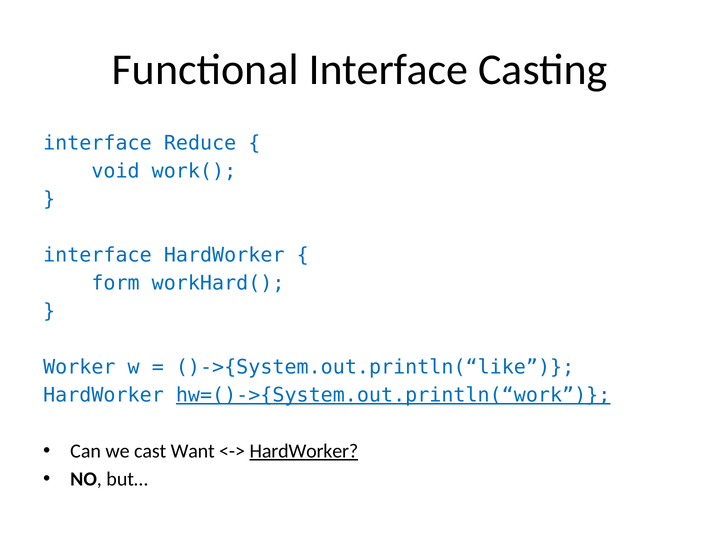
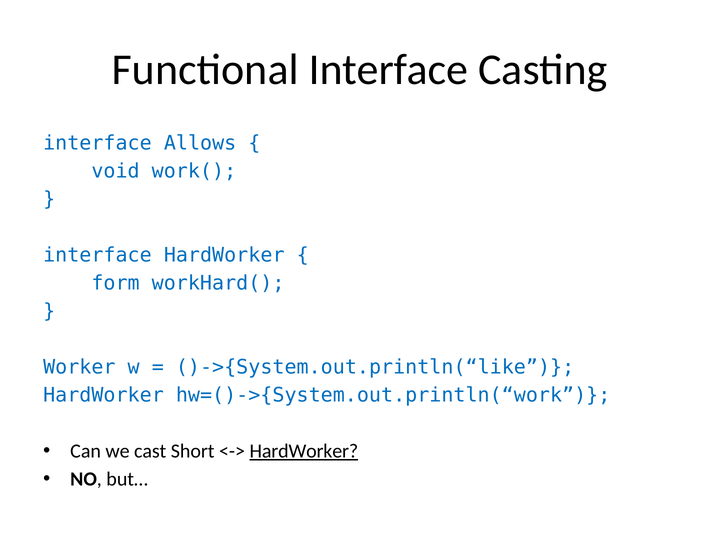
Reduce: Reduce -> Allows (200, 143)
hw=()->{System.out.println(“work underline: present -> none (393, 395)
Want: Want -> Short (193, 451)
